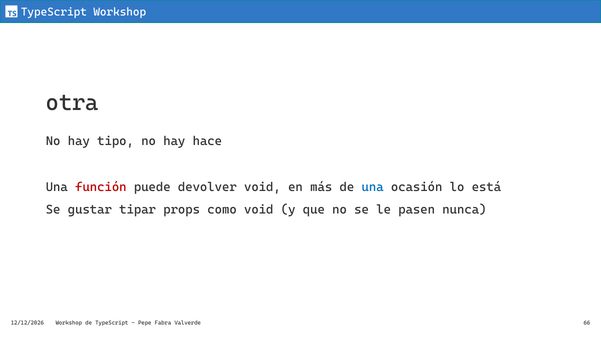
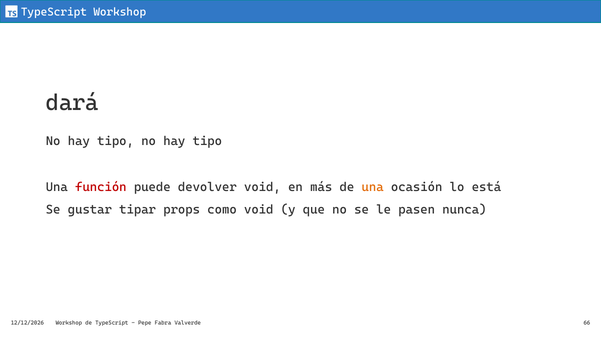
otra: otra -> dará (72, 103)
tipo no hay hace: hace -> tipo (207, 141)
una colour: blue -> orange (373, 187)
